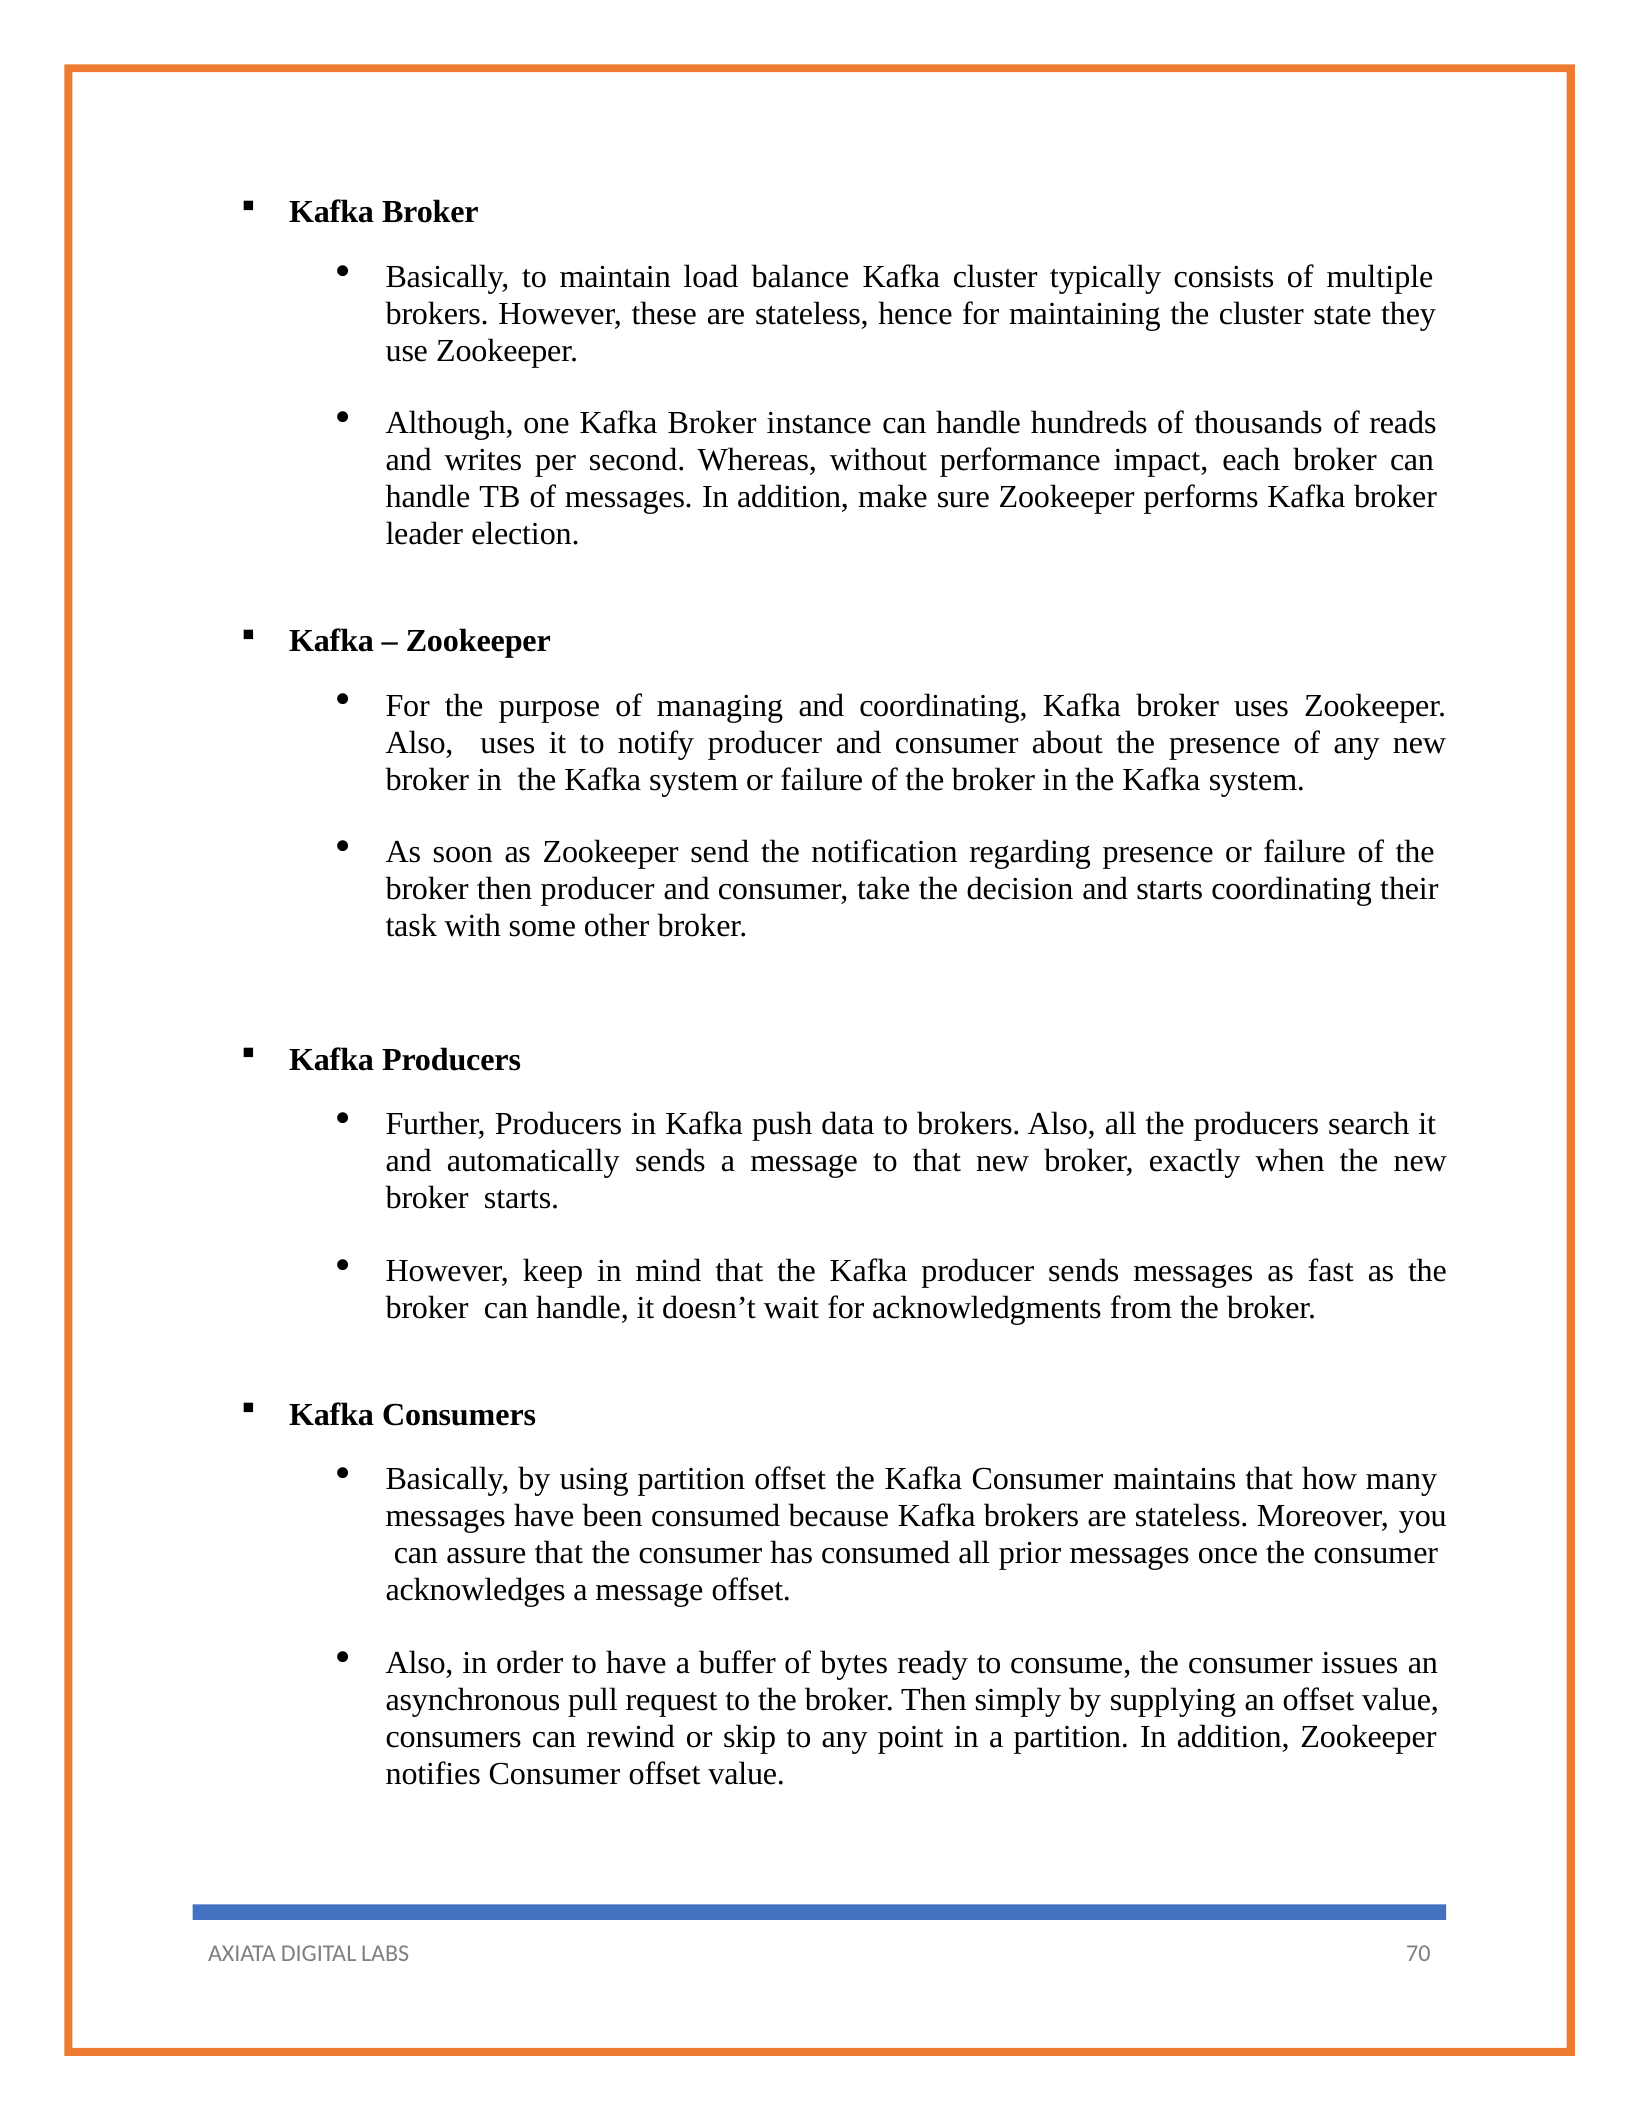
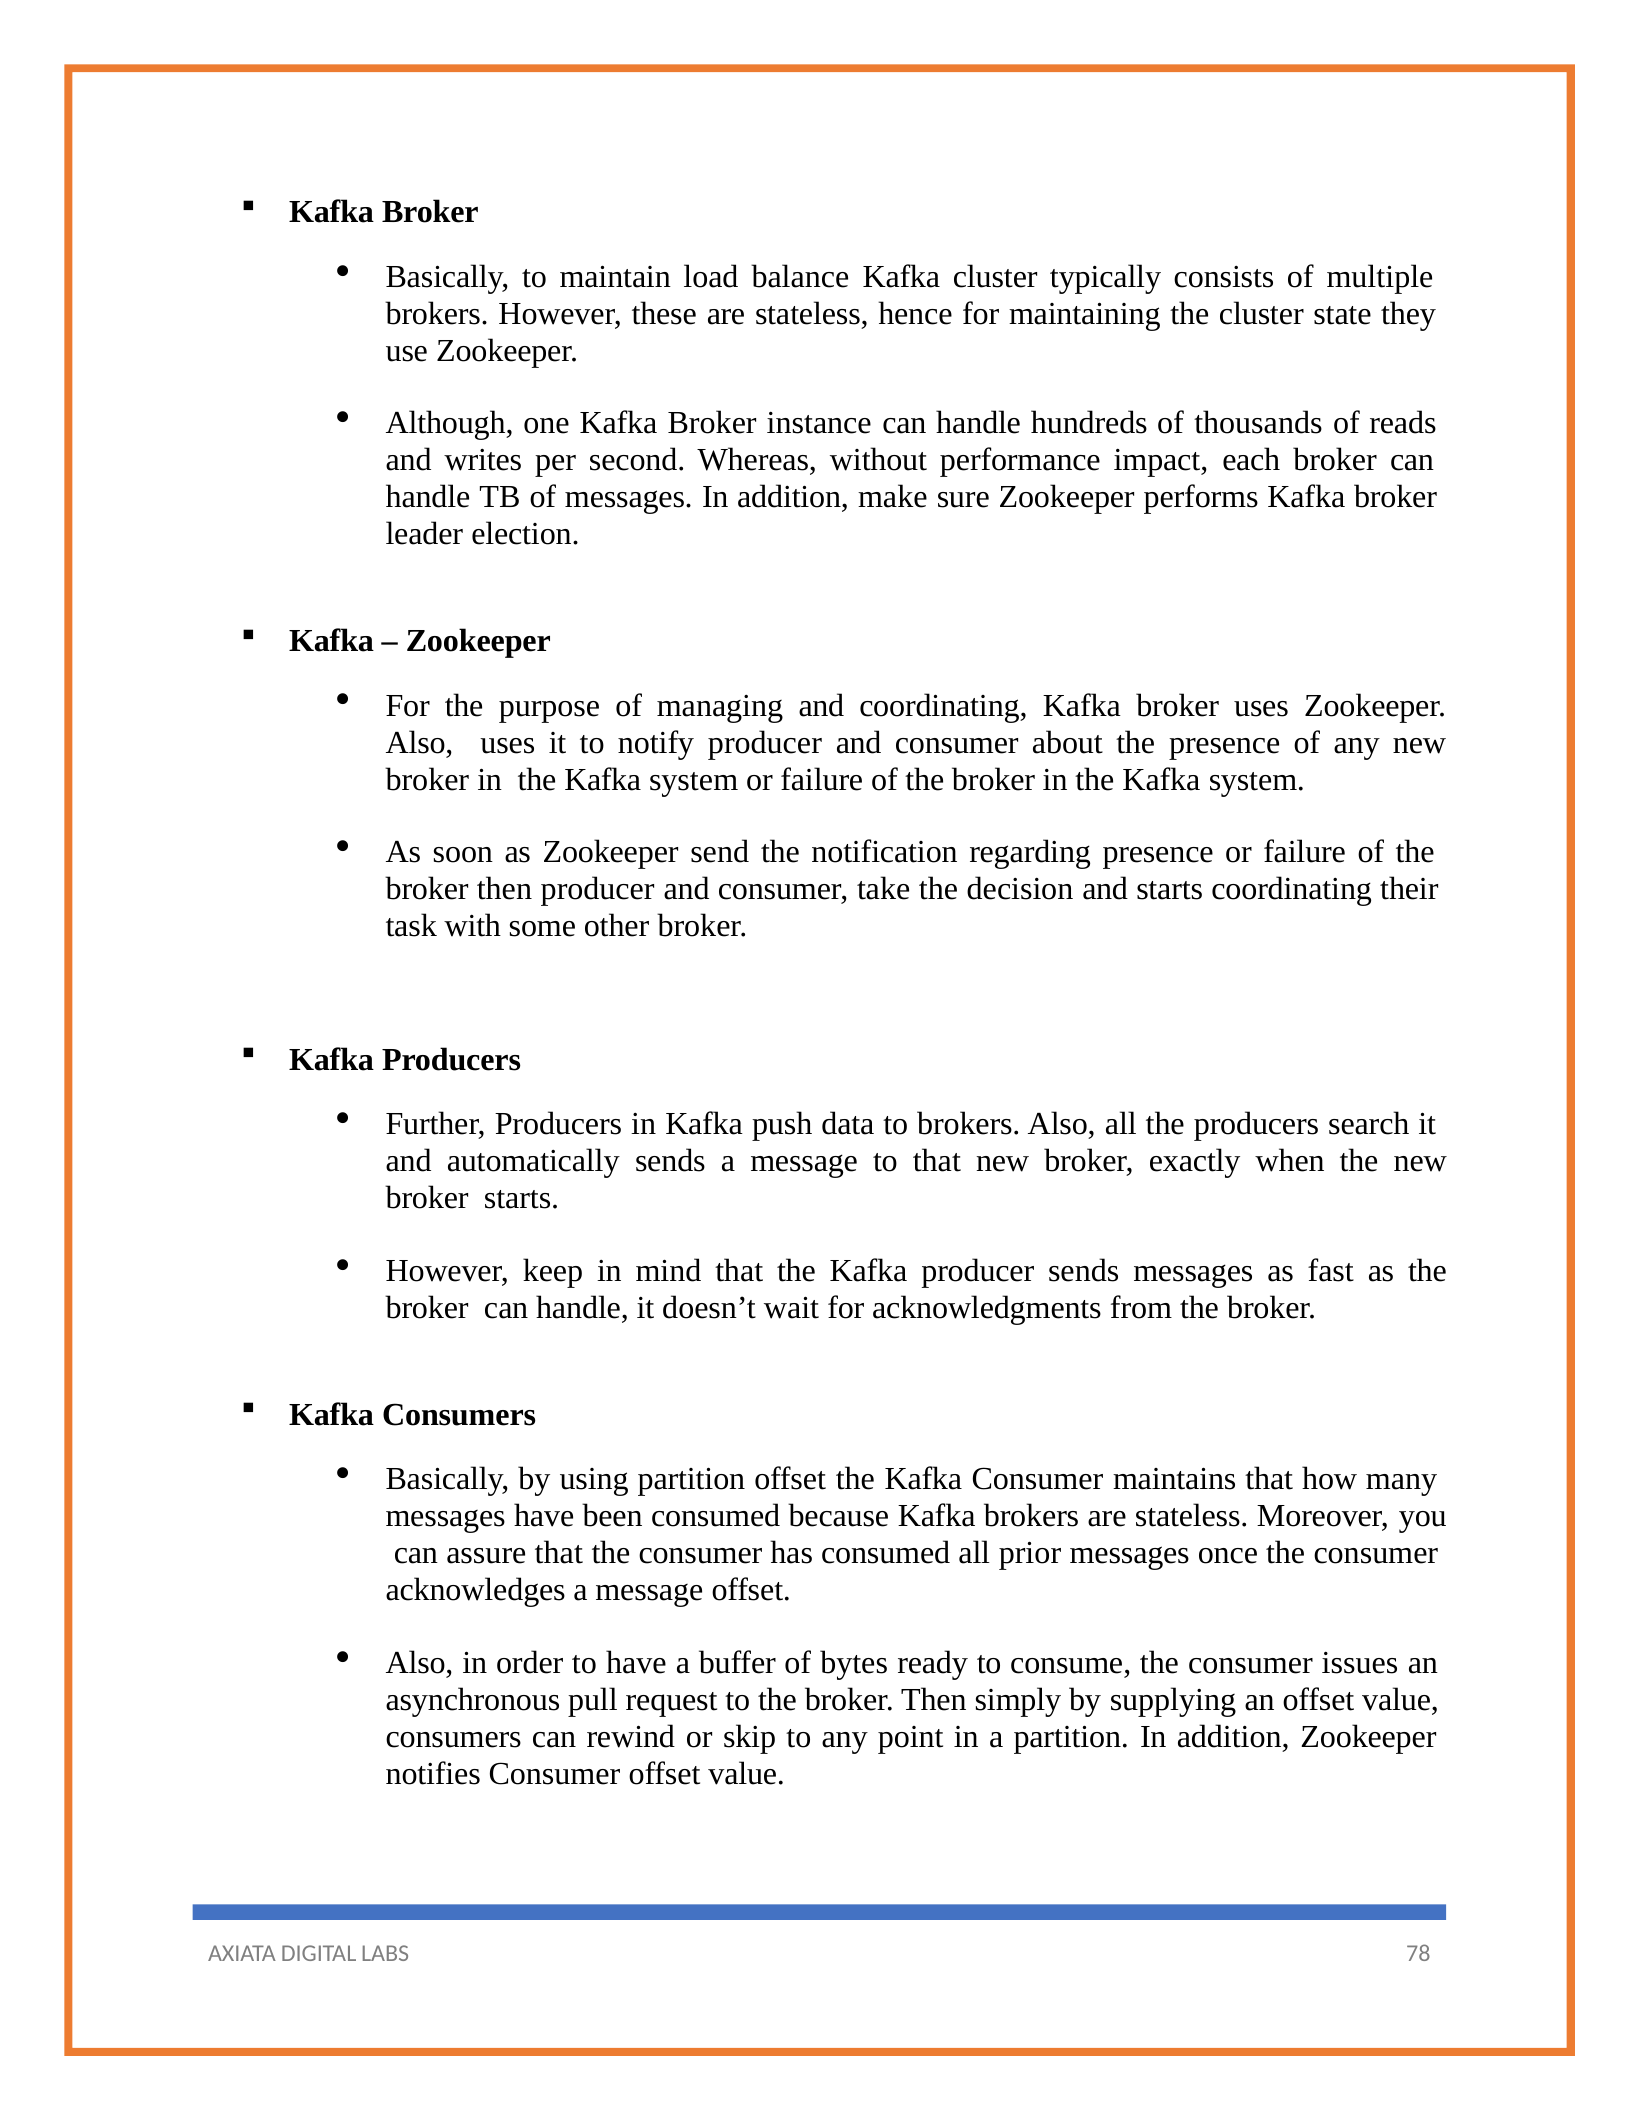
70: 70 -> 78 (1418, 1955)
